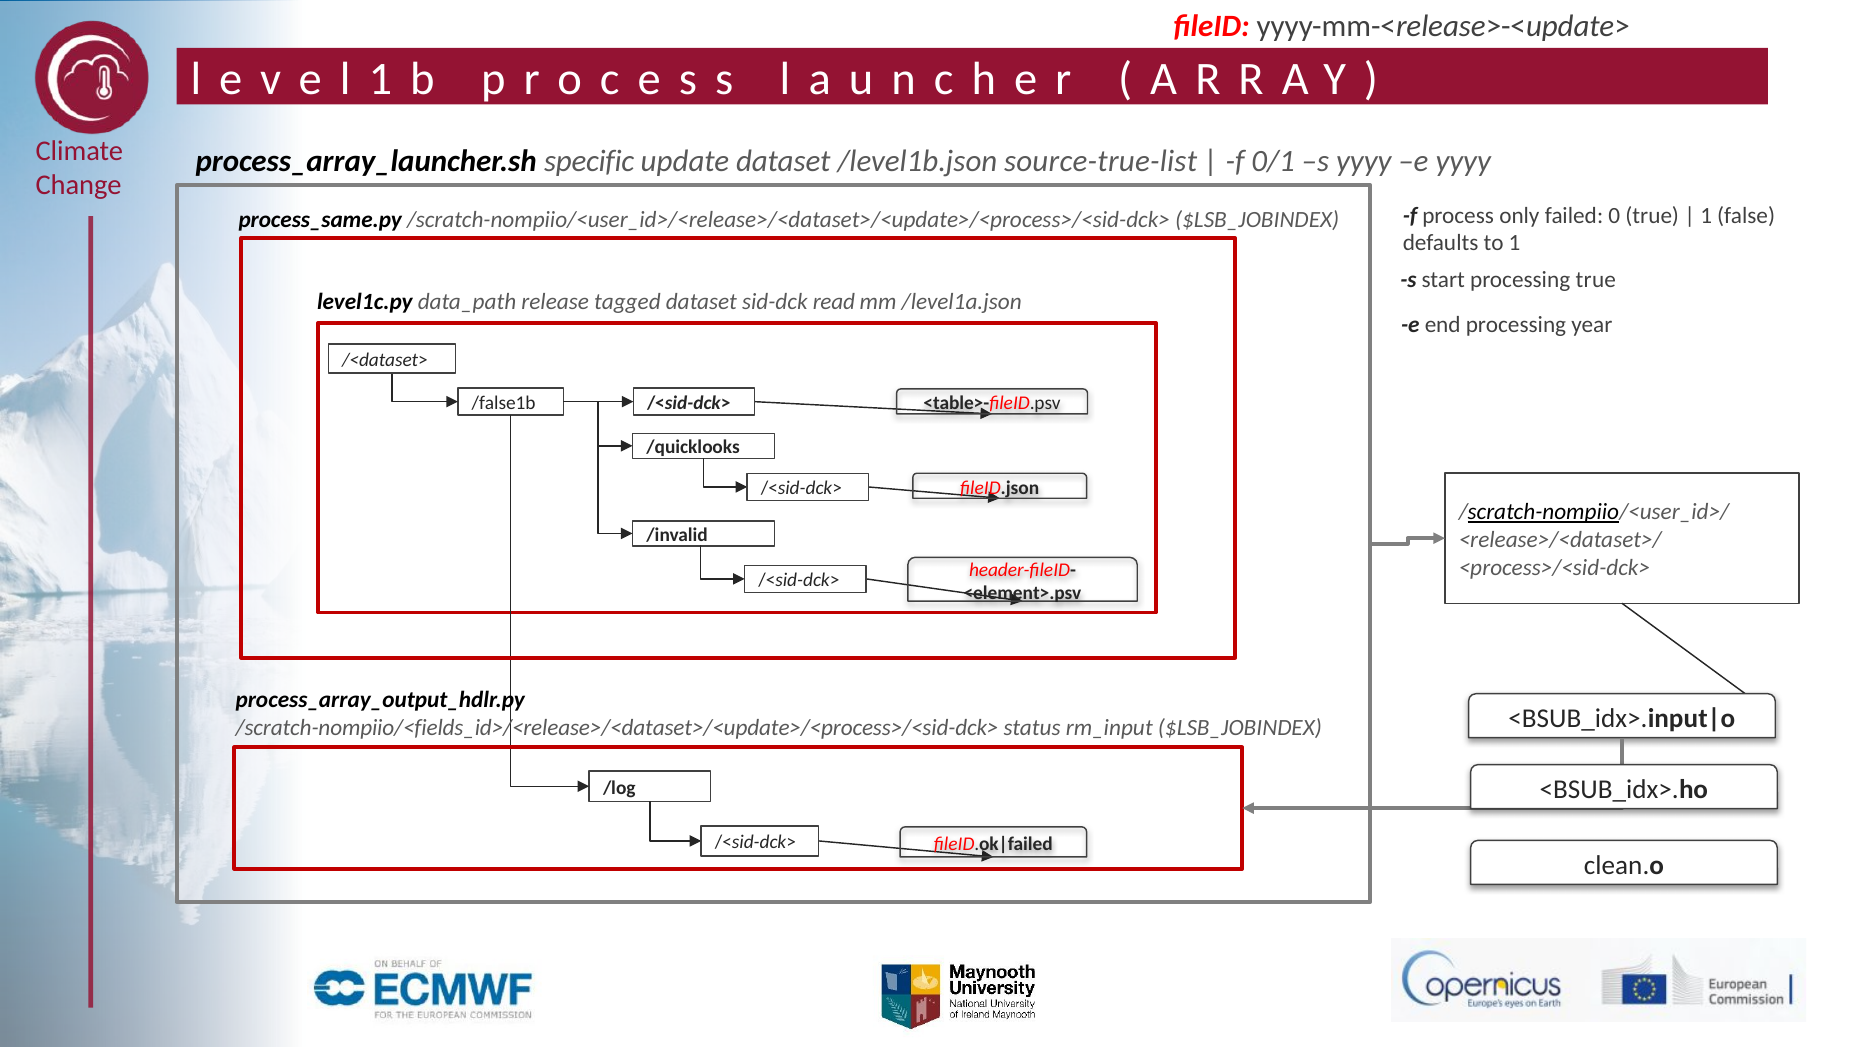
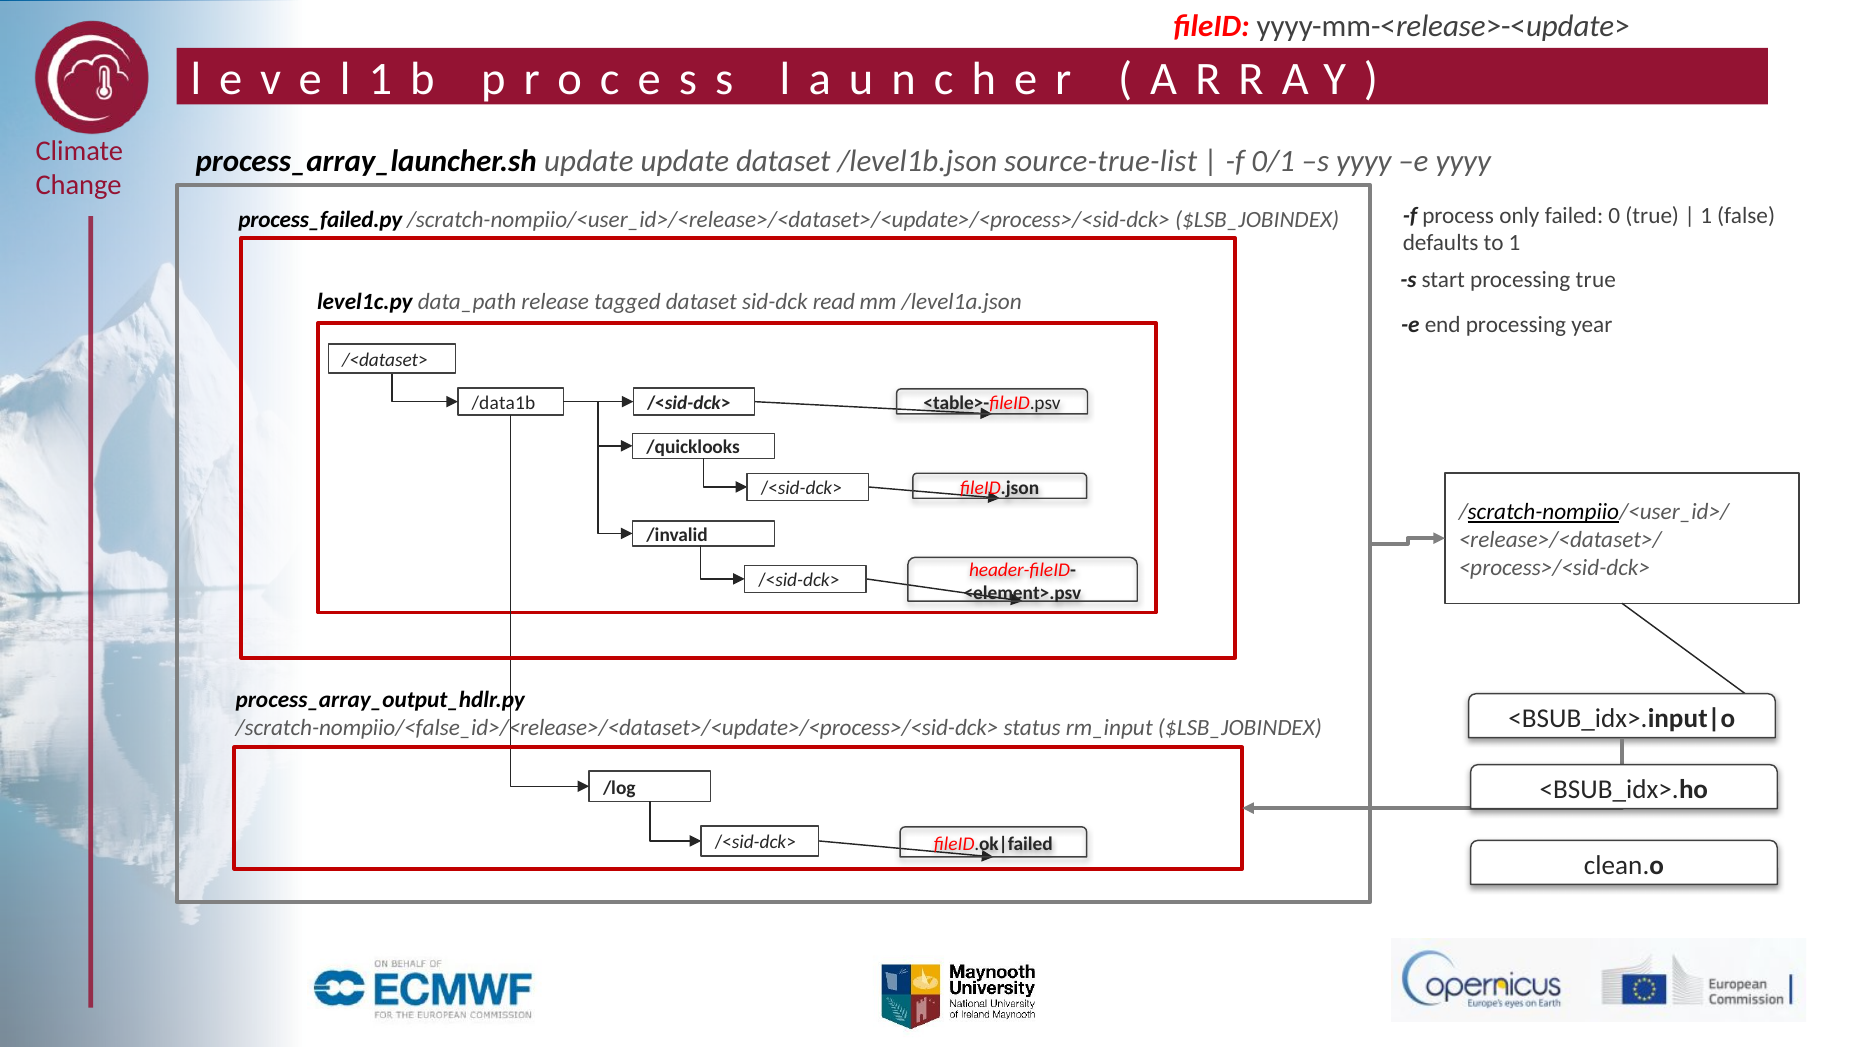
process_array_launcher.sh specific: specific -> update (589, 161)
process_same.py: process_same.py -> process_failed.py (320, 220)
/false1b: /false1b -> /data1b (503, 403)
/scratch-nompiio/<fields_id>/<release>/<dataset>/<update>/<process>/<sid-dck>: /scratch-nompiio/<fields_id>/<release>/<dataset>/<update>/<process>/<sid-dck> -> /scratch-nompiio/<false_id>/<release>/<dataset>/<update>/<process>/<sid-dck> (617, 728)
